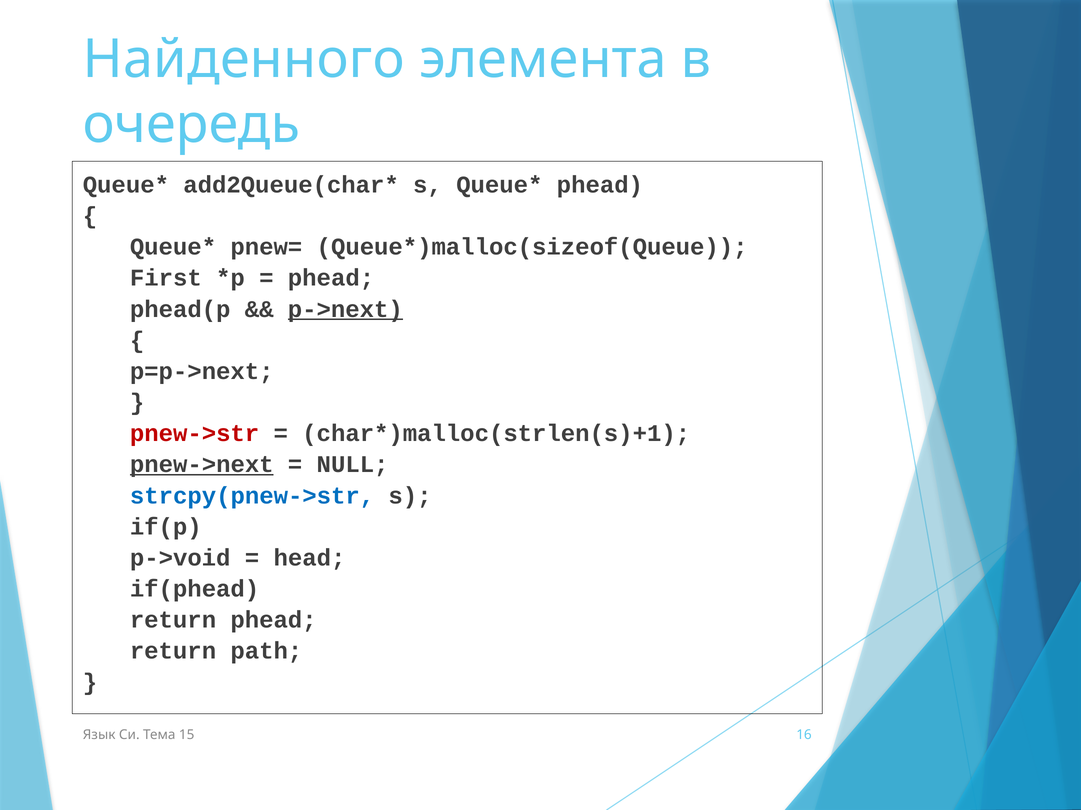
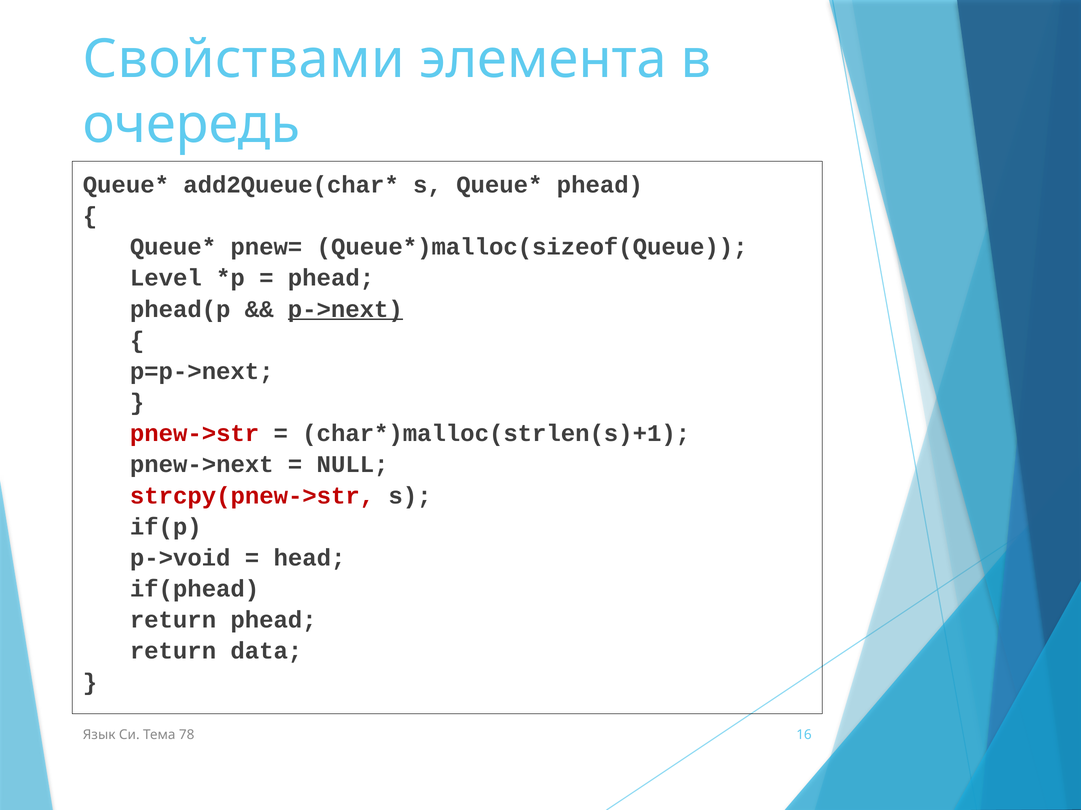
Найденного: Найденного -> Свойствами (244, 60)
First: First -> Level (166, 278)
pnew->next underline: present -> none (202, 465)
strcpy(pnew->str colour: blue -> red (252, 496)
path: path -> data (266, 652)
15: 15 -> 78 (187, 736)
